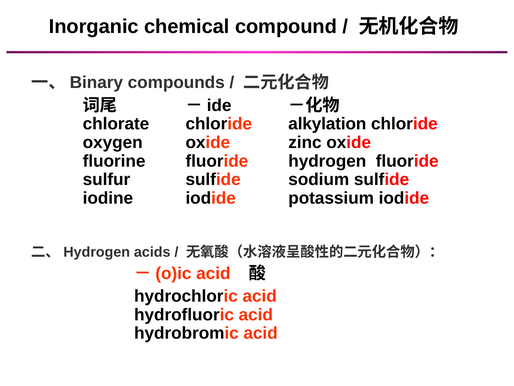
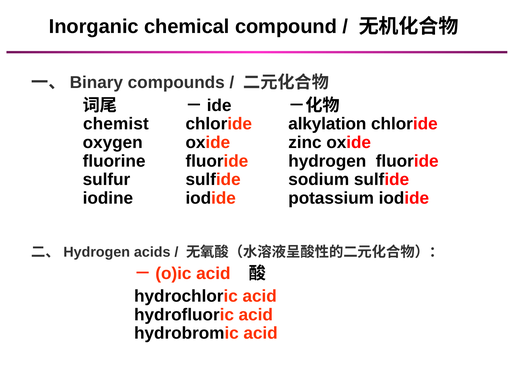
chlorate: chlorate -> chemist (116, 124)
